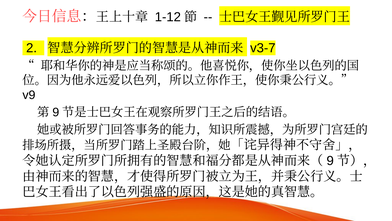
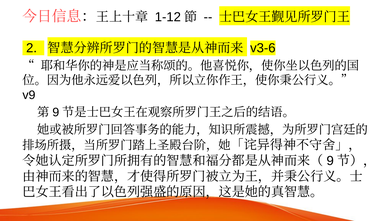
v3-7: v3-7 -> v3-6 (263, 48)
